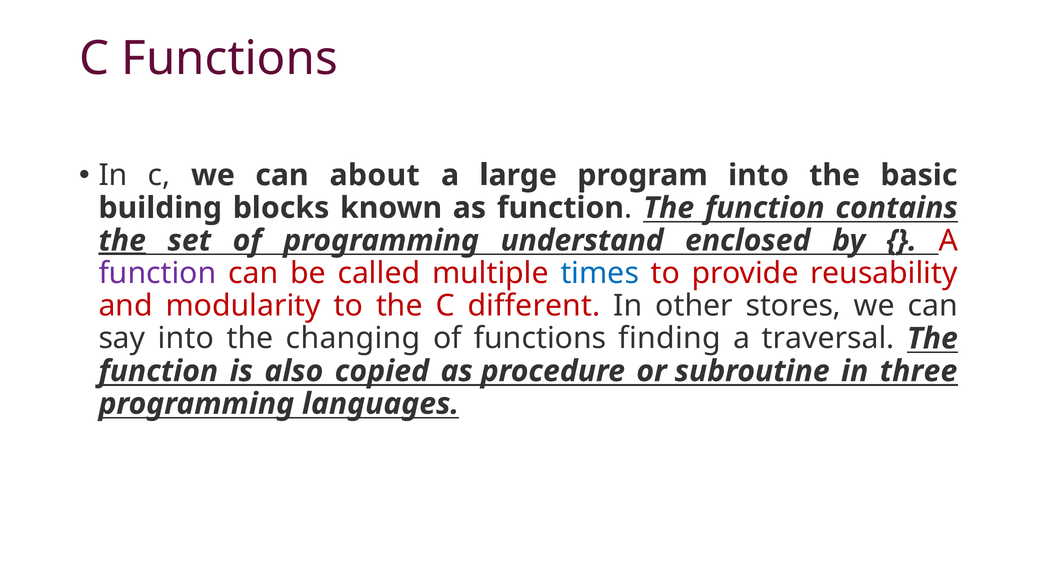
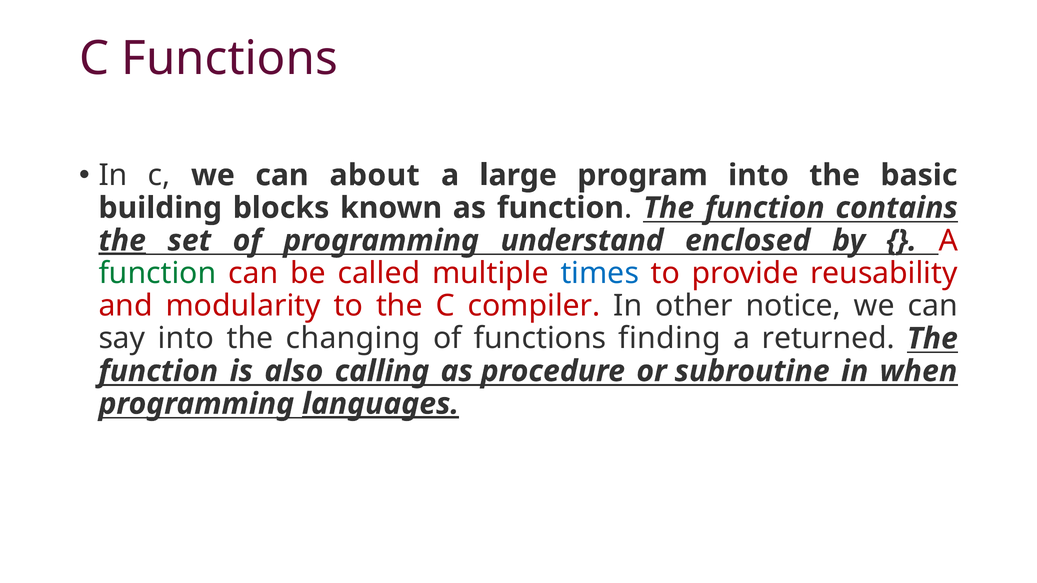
function colour: purple -> green (157, 273)
different: different -> compiler (534, 306)
stores: stores -> notice (793, 306)
traversal: traversal -> returned (828, 339)
copied: copied -> calling (382, 371)
three: three -> when (918, 371)
languages underline: none -> present (381, 404)
